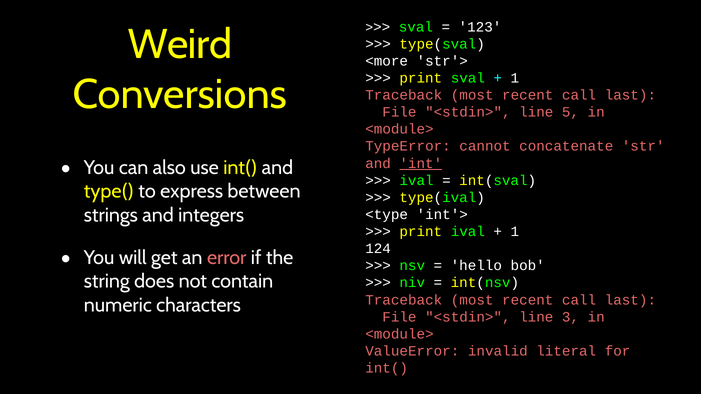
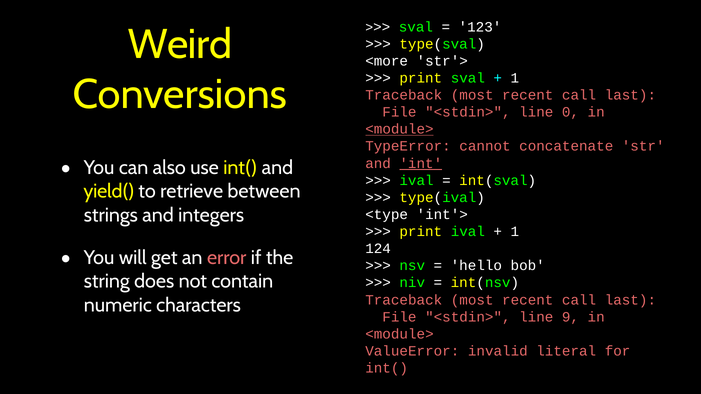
5: 5 -> 0 (570, 112)
<module> underline: none -> present (399, 129)
type(: type( -> yield( (109, 192)
express: express -> retrieve (192, 192)
3: 3 -> 9 (570, 317)
